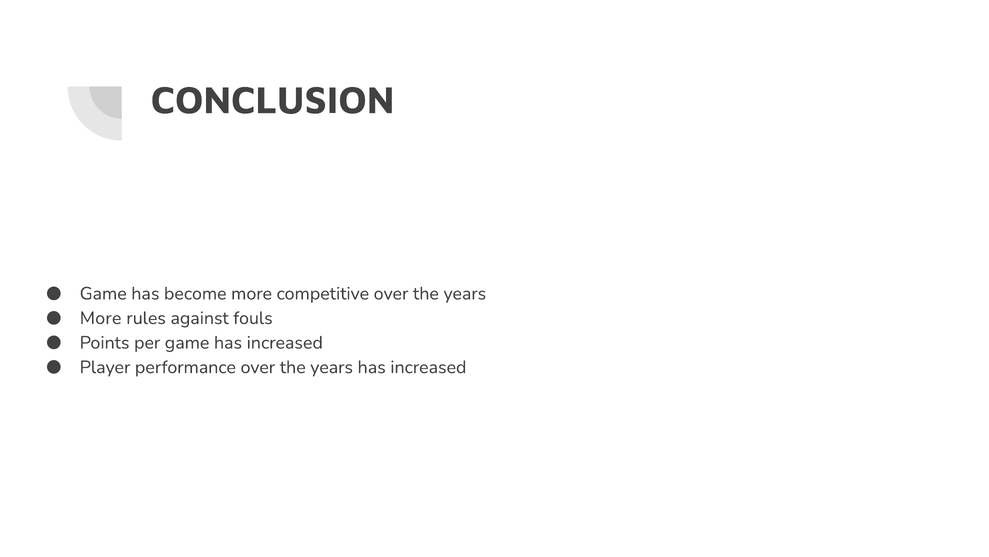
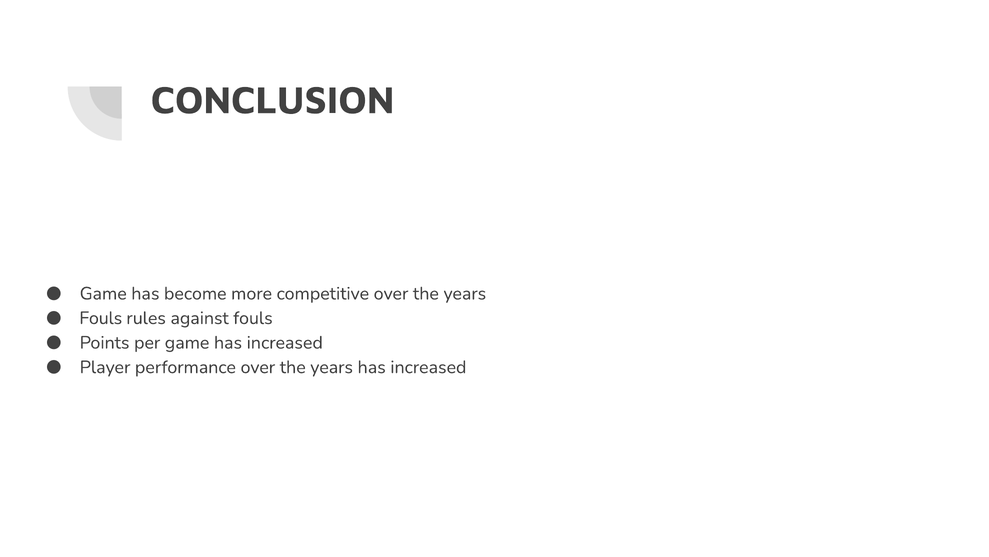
More: More -> Fouls (101, 318)
